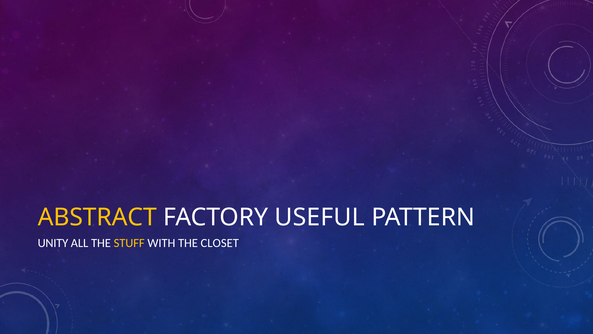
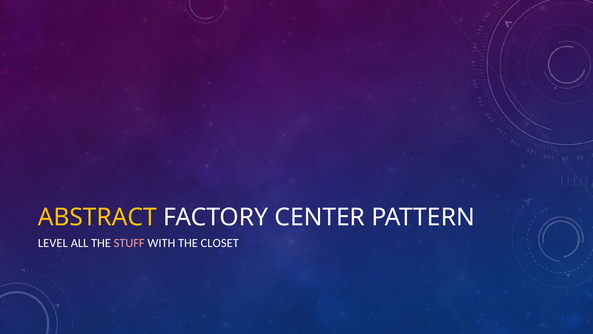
USEFUL: USEFUL -> CENTER (320, 217)
UNITY: UNITY -> LEVEL (53, 243)
STUFF colour: yellow -> pink (129, 243)
